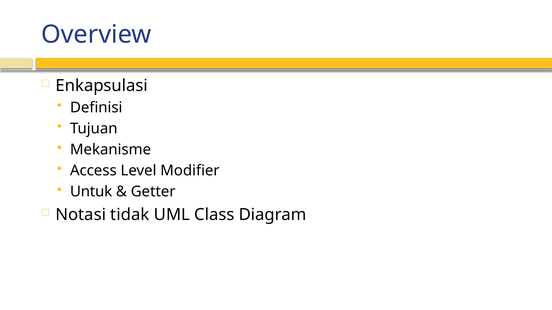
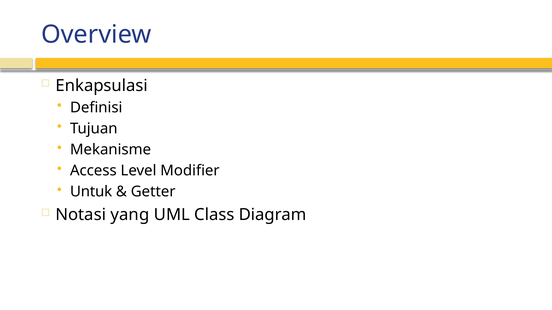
tidak: tidak -> yang (130, 215)
